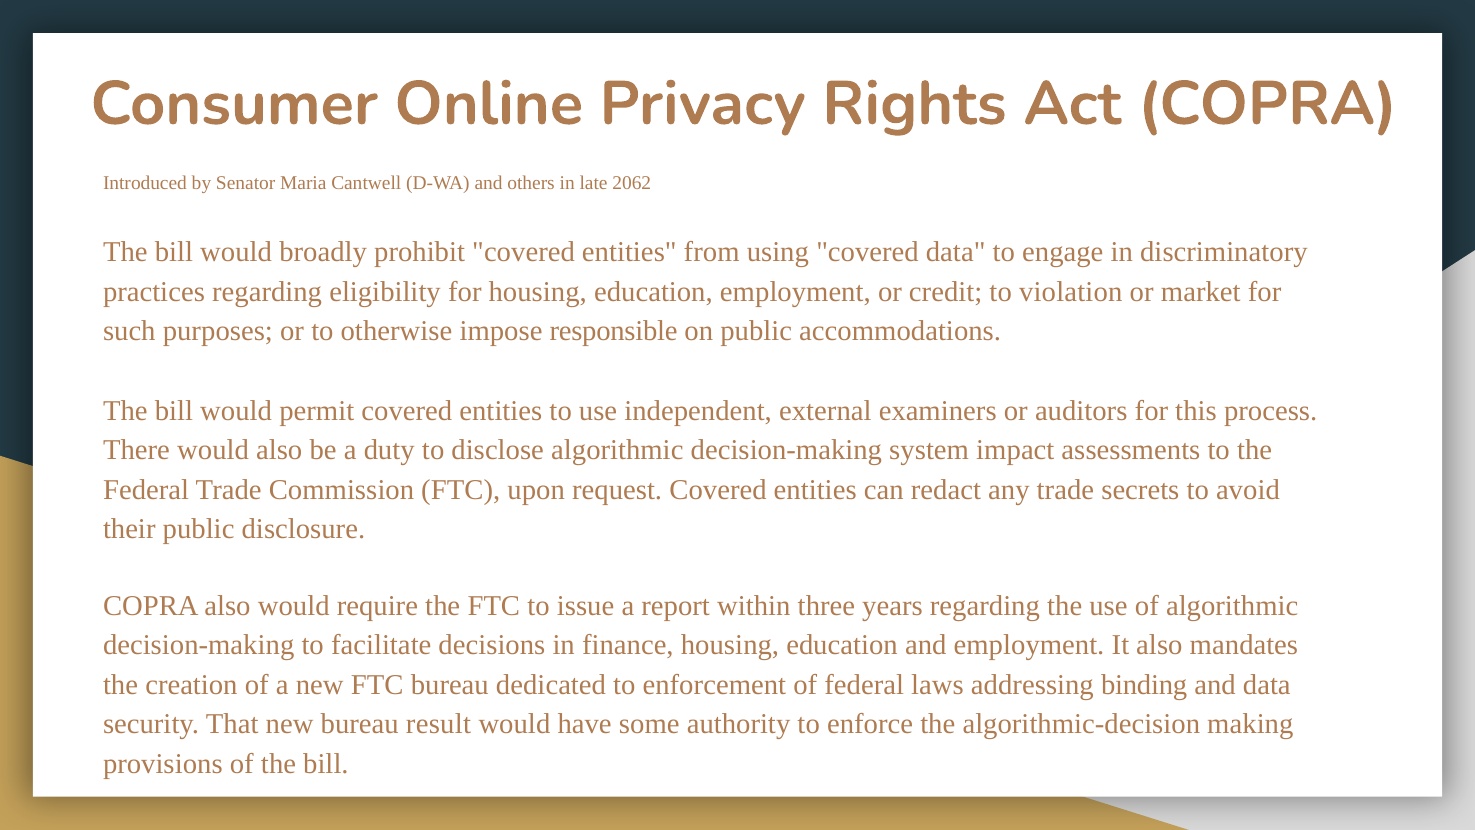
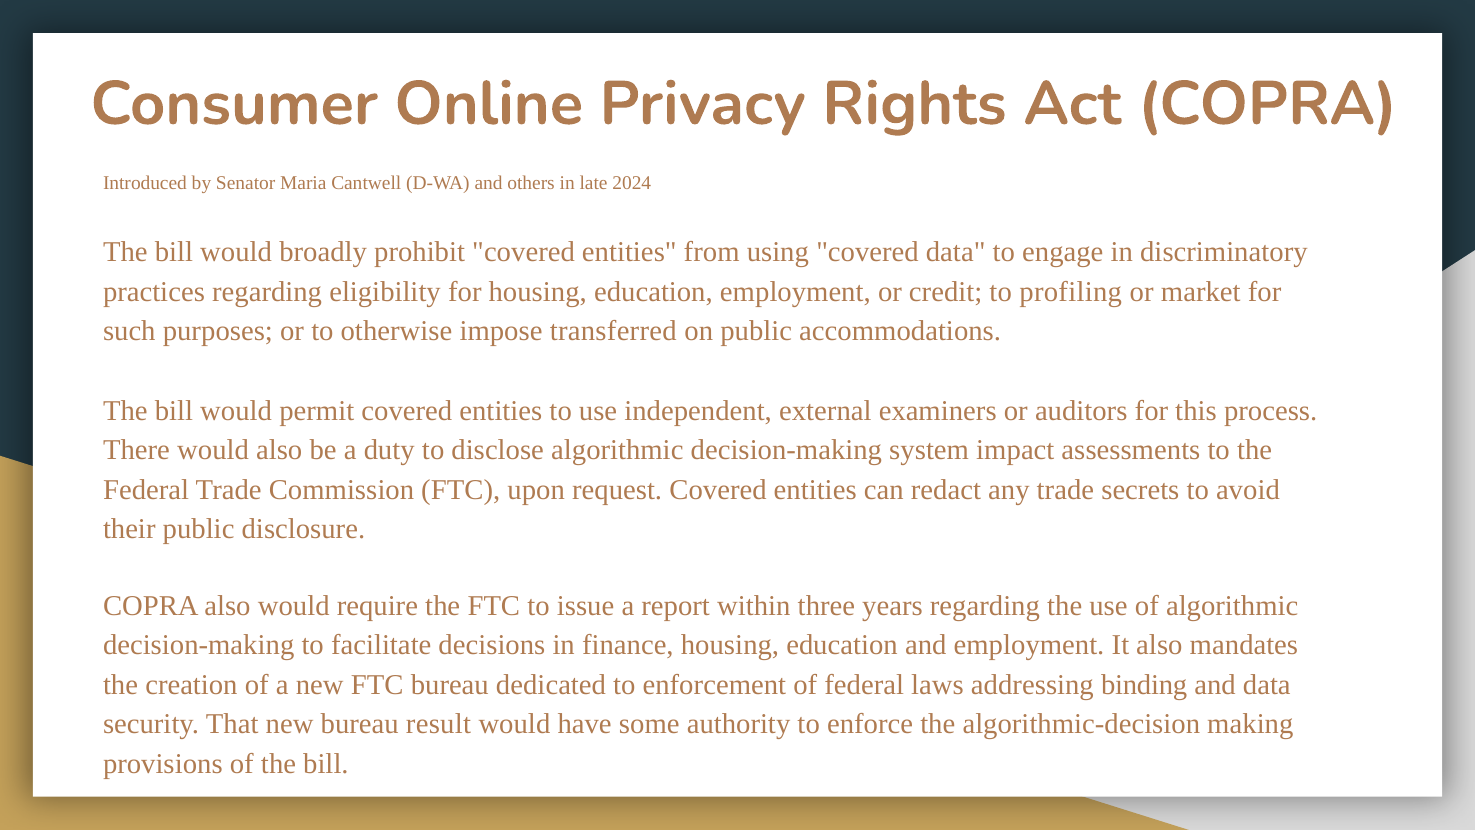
2062: 2062 -> 2024 (632, 183)
violation: violation -> profiling (1071, 292)
responsible: responsible -> transferred (613, 331)
